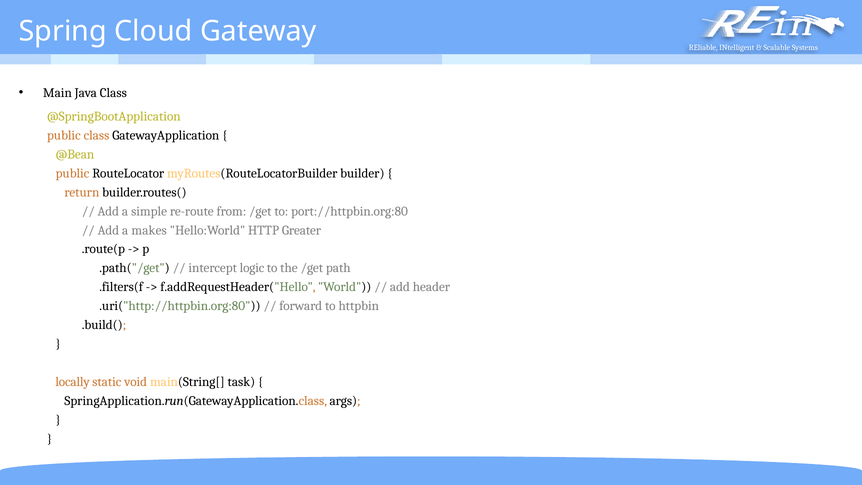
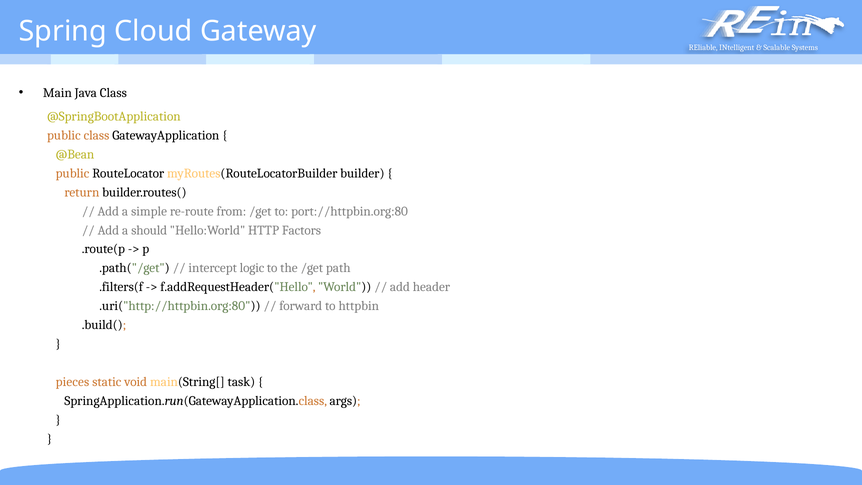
makes: makes -> should (149, 230)
Greater: Greater -> Factors (301, 230)
locally: locally -> pieces (72, 382)
